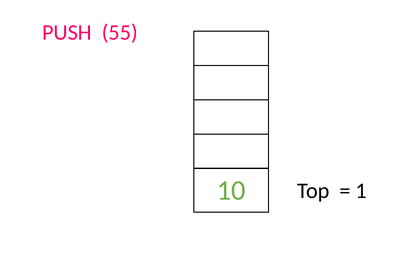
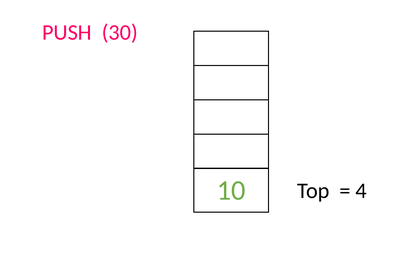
55: 55 -> 30 (120, 32)
1: 1 -> 4 (361, 191)
